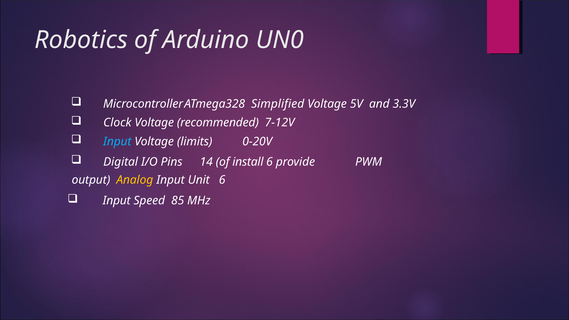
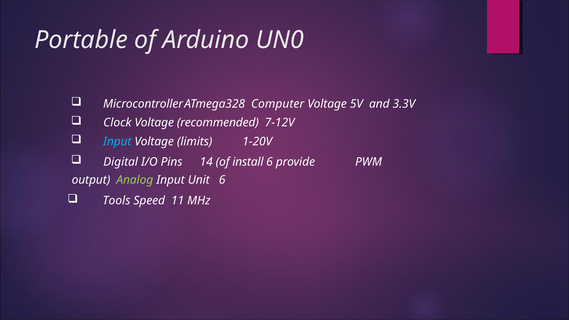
Robotics: Robotics -> Portable (81, 40)
Simplified: Simplified -> Computer (278, 104)
0-20V: 0-20V -> 1-20V (257, 142)
Analog colour: yellow -> light green (135, 180)
Input: Input -> Tools (117, 201)
85: 85 -> 11 (178, 201)
